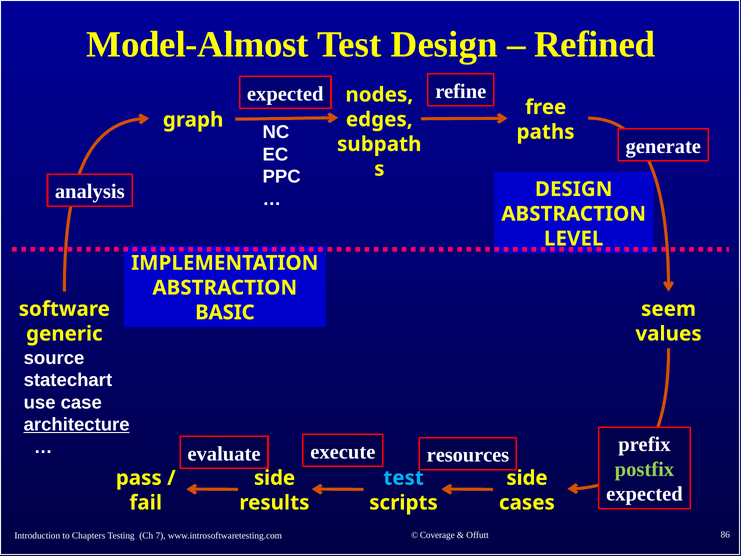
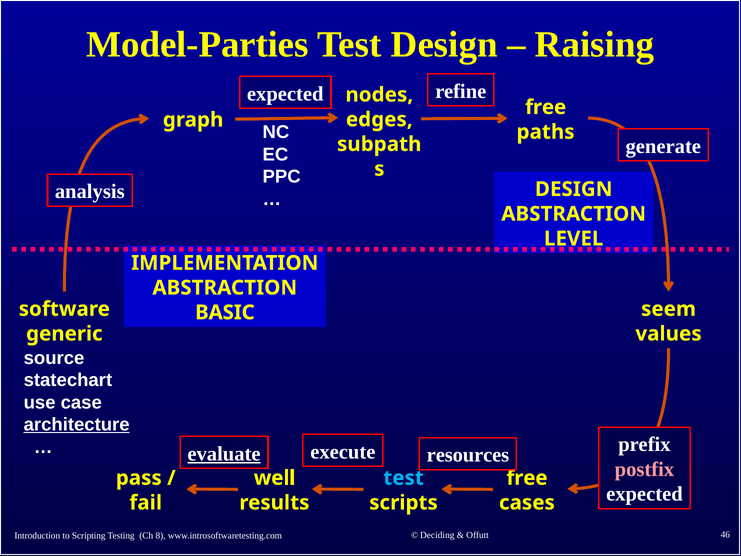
Model-Almost: Model-Almost -> Model-Parties (198, 45)
Refined: Refined -> Raising (594, 45)
evaluate underline: none -> present (224, 454)
postfix colour: light green -> pink (644, 469)
side: side -> well (275, 478)
side: side -> free (527, 478)
Chapters: Chapters -> Scripting (89, 535)
7: 7 -> 8 (161, 535)
Coverage: Coverage -> Deciding (437, 535)
86: 86 -> 46 (725, 535)
